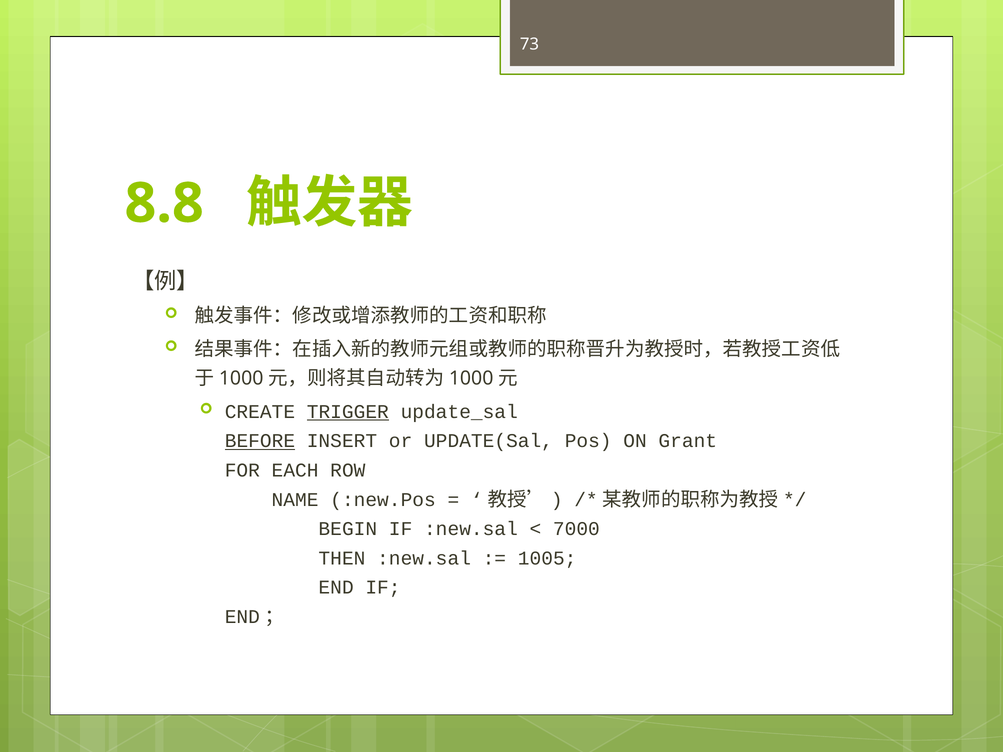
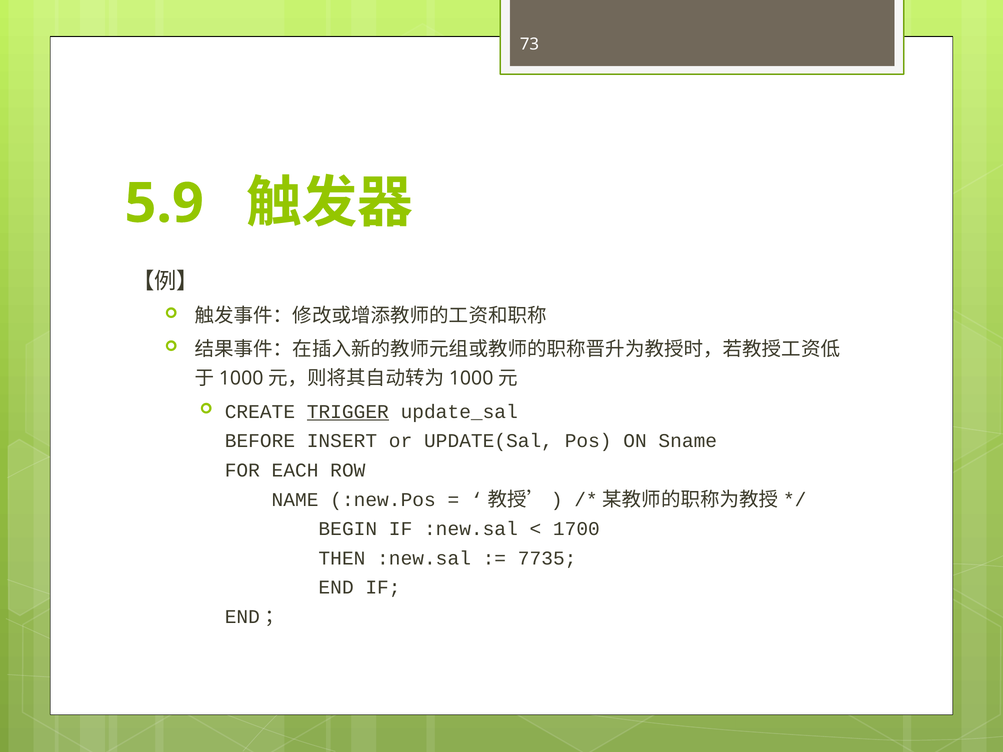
8.8: 8.8 -> 5.9 (164, 204)
BEFORE underline: present -> none (260, 441)
Grant: Grant -> Sname (688, 441)
7000: 7000 -> 1700 (576, 529)
1005: 1005 -> 7735 (547, 558)
